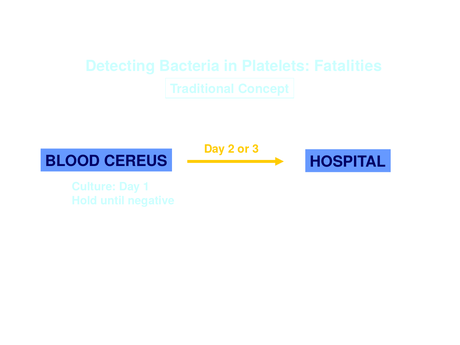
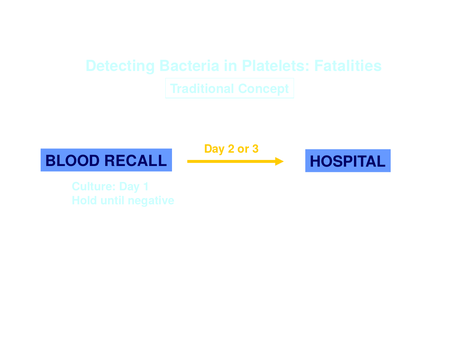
CEREUS: CEREUS -> RECALL (136, 161)
